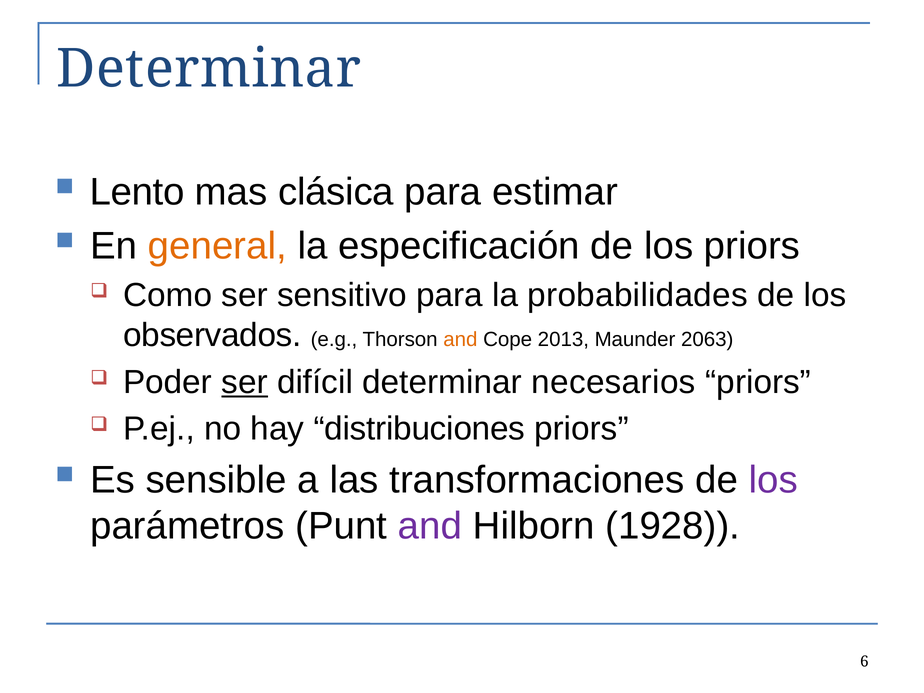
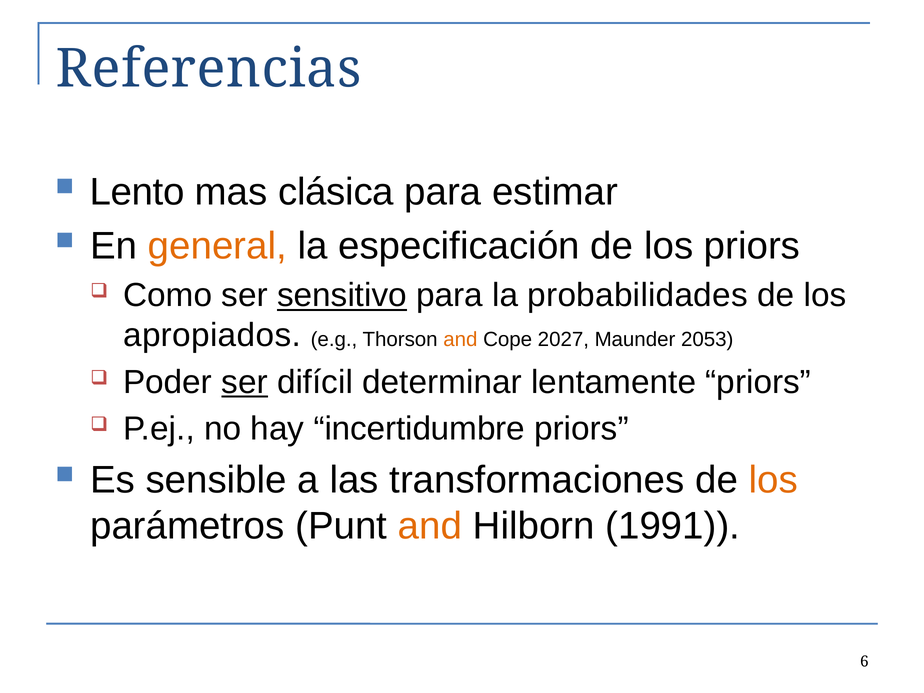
Determinar: Determinar -> Referencias (209, 69)
sensitivo underline: none -> present (342, 295)
observados: observados -> apropiados (212, 335)
2013: 2013 -> 2027 (563, 340)
2063: 2063 -> 2053 (707, 340)
necesarios: necesarios -> lentamente (614, 382)
distribuciones: distribuciones -> incertidumbre (419, 429)
los colour: purple -> orange (773, 480)
and colour: purple -> orange (430, 526)
1928: 1928 -> 1991 (673, 526)
